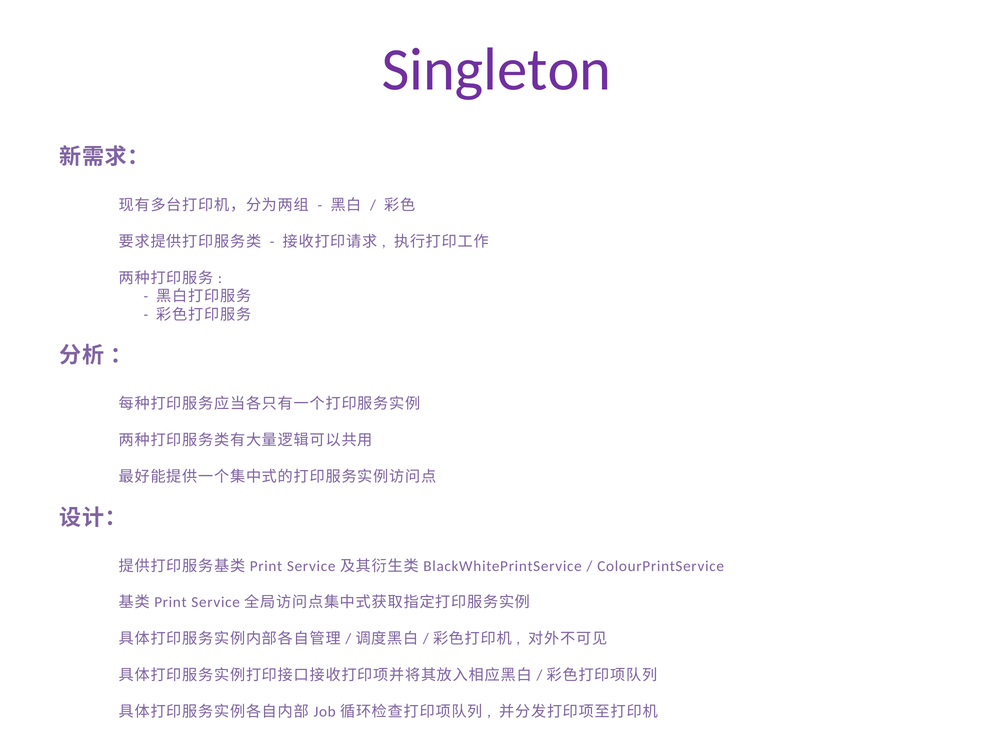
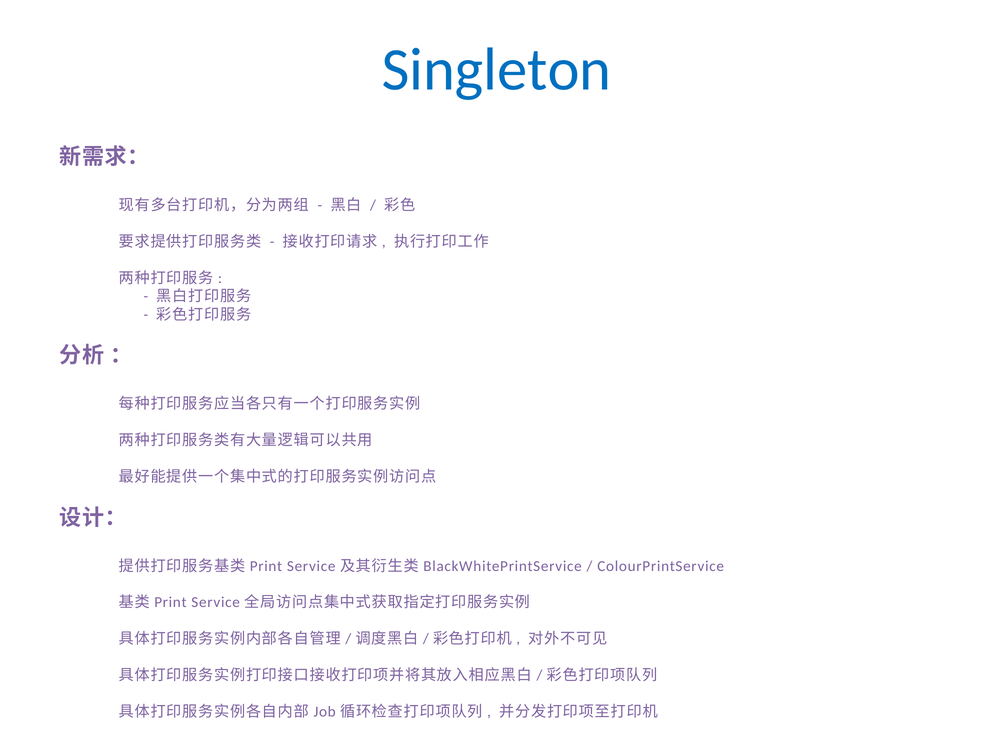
Singleton colour: purple -> blue (496, 70)
